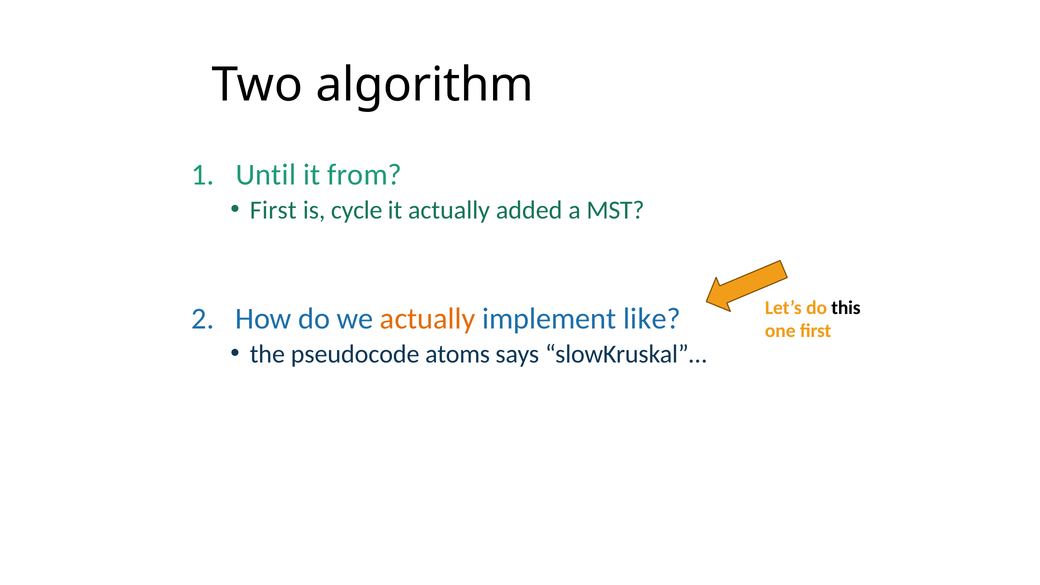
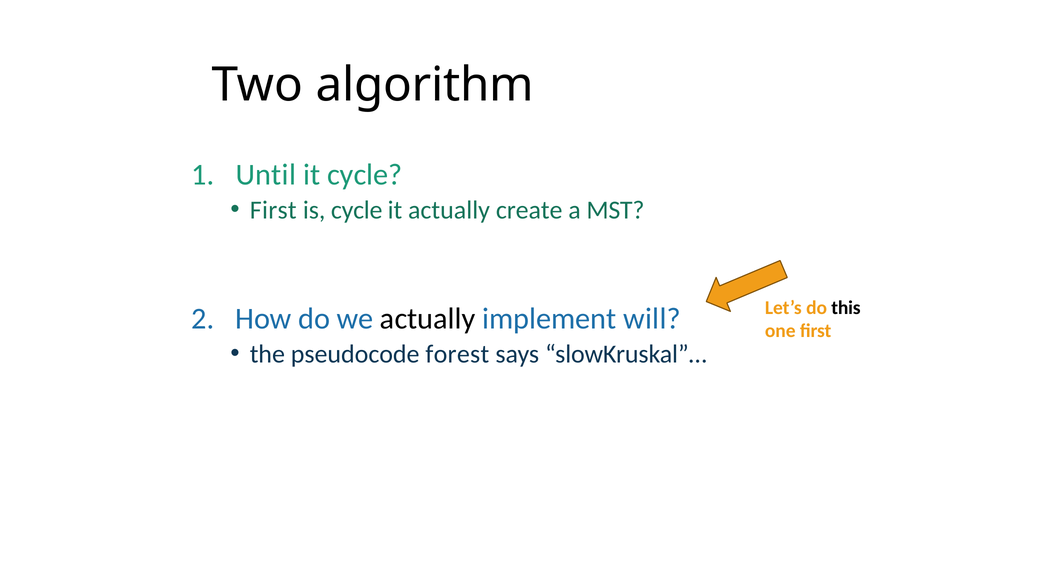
it from: from -> cycle (365, 175)
added: added -> create (529, 210)
actually colour: orange -> black (428, 319)
like: like -> will (652, 319)
atoms: atoms -> forest (457, 354)
